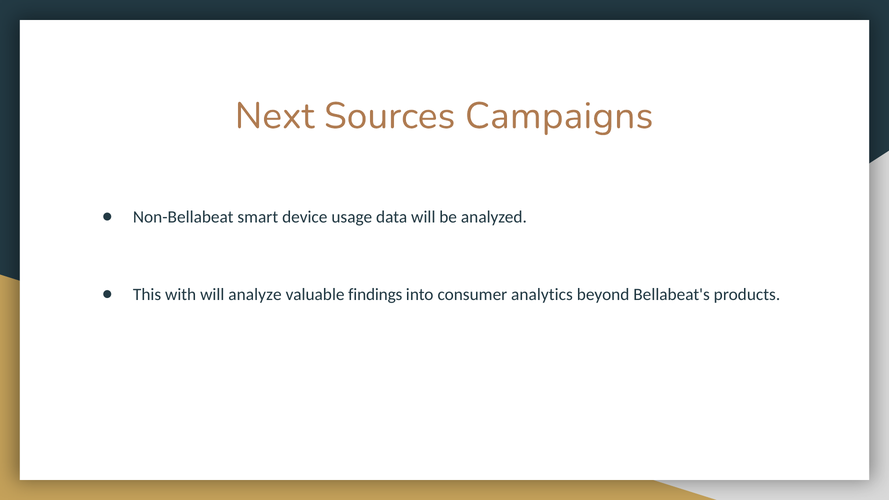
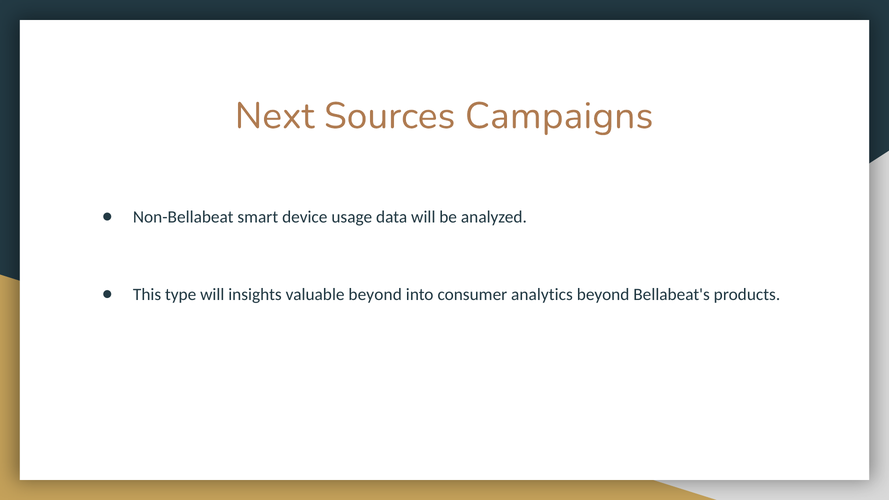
with: with -> type (181, 295)
analyze: analyze -> insights (255, 295)
valuable findings: findings -> beyond (375, 295)
